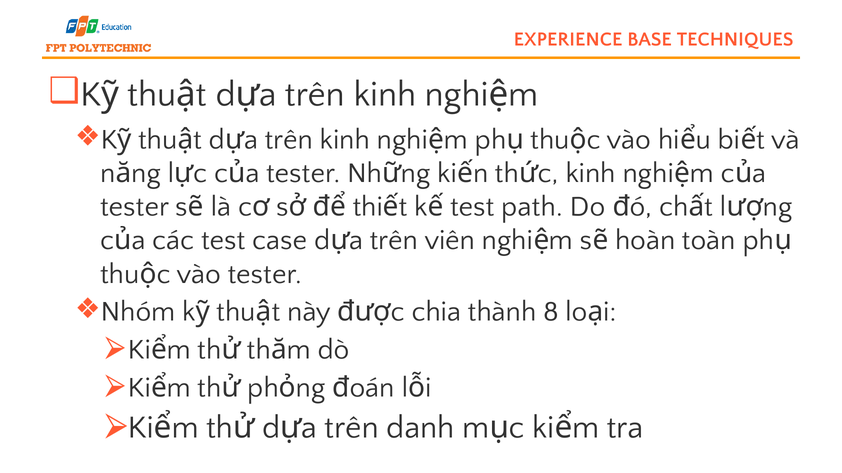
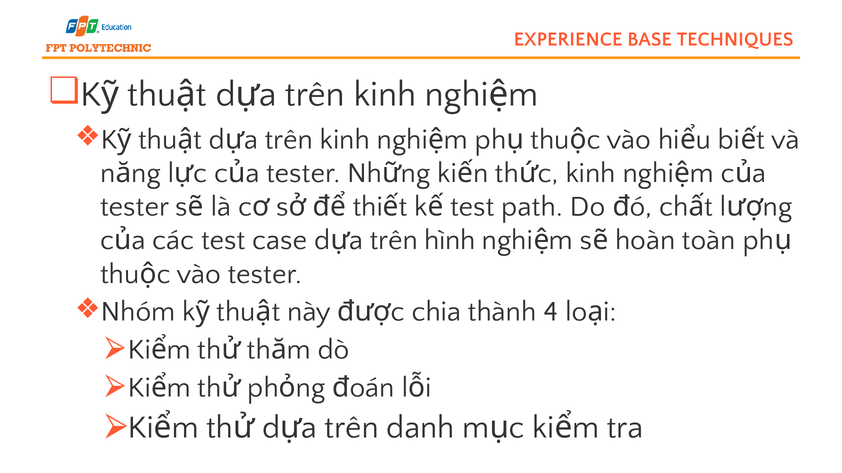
viên: viên -> hình (450, 241)
8: 8 -> 4 (551, 312)
